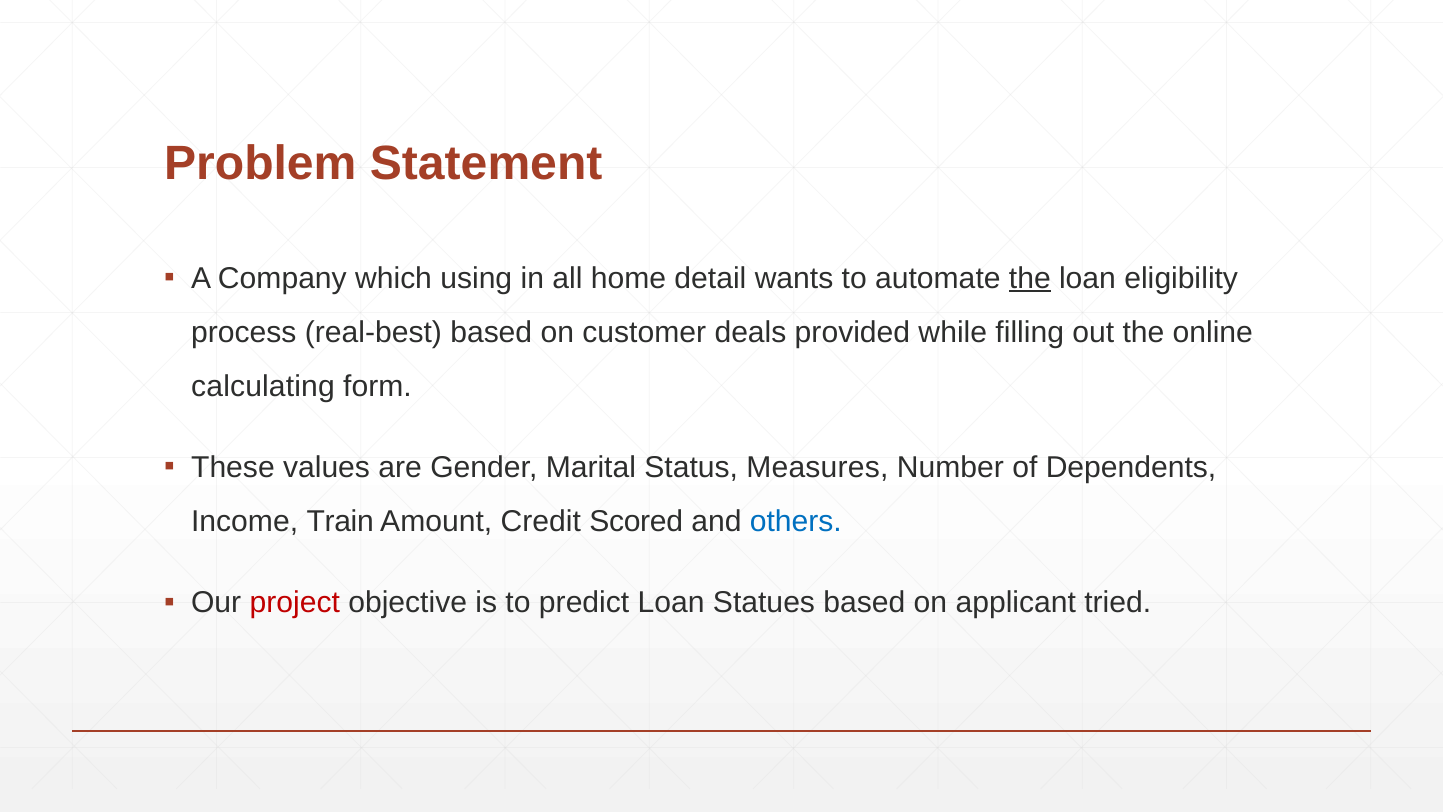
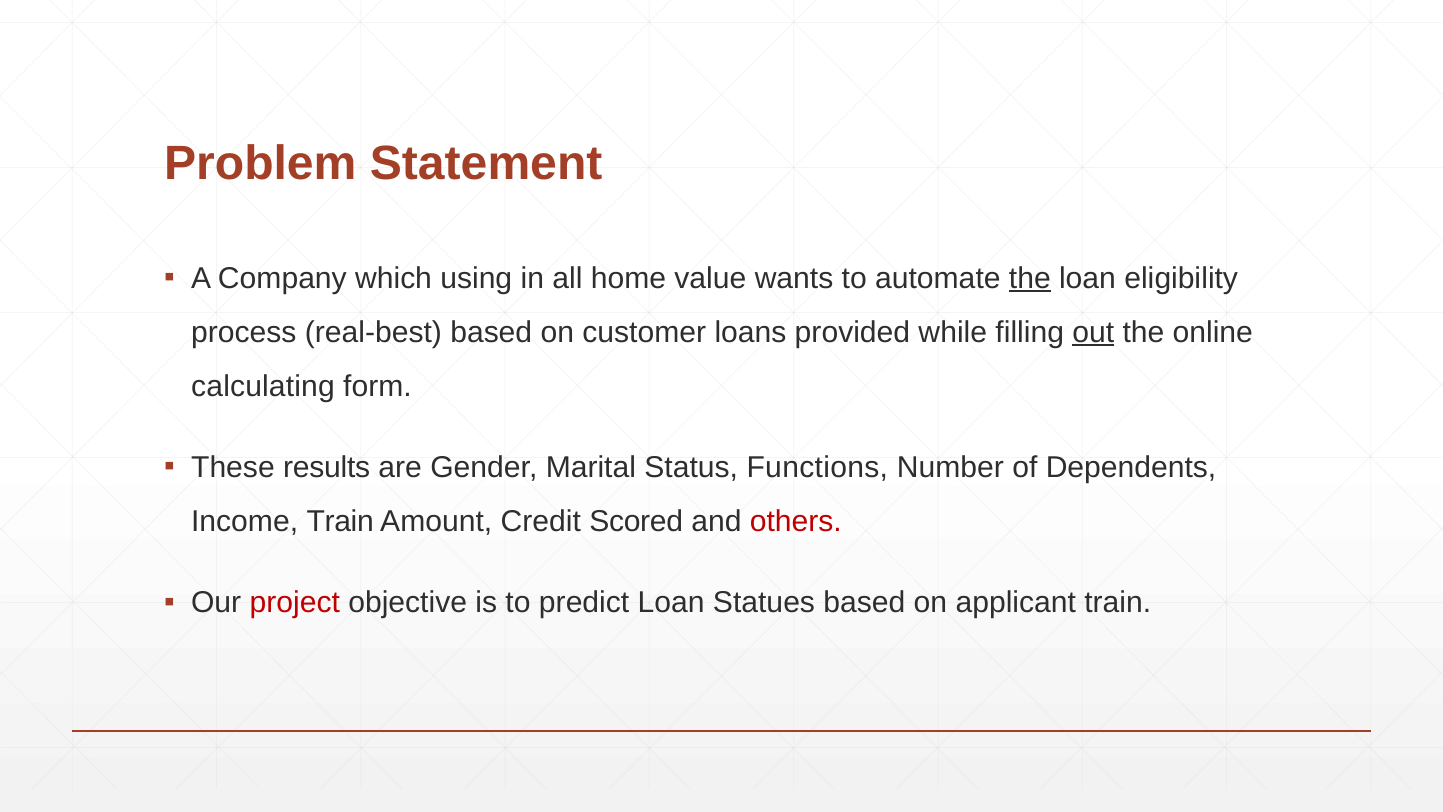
detail: detail -> value (710, 278)
deals: deals -> loans (750, 332)
out underline: none -> present (1093, 332)
values: values -> results (327, 467)
Measures: Measures -> Functions (817, 467)
others colour: blue -> red (796, 522)
applicant tried: tried -> train (1118, 603)
